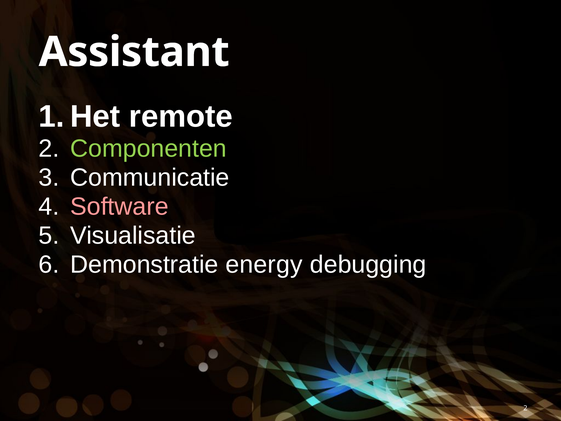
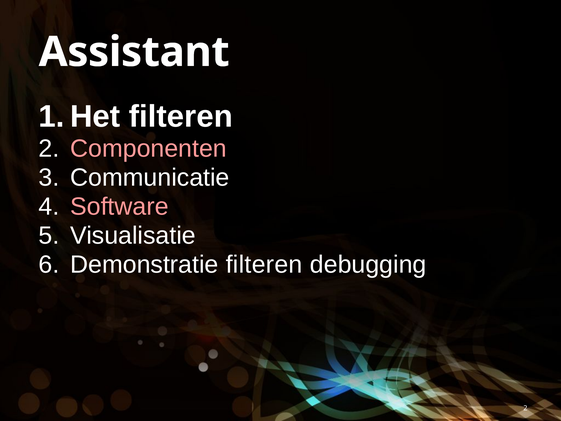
remote: remote -> filteren (181, 116)
Componenten colour: light green -> pink (149, 149)
Demonstratie energy: energy -> filteren (264, 264)
